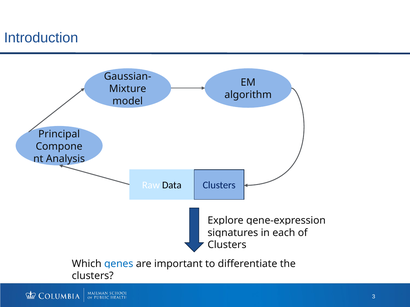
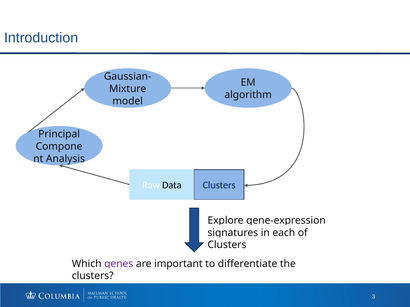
genes colour: blue -> purple (119, 264)
